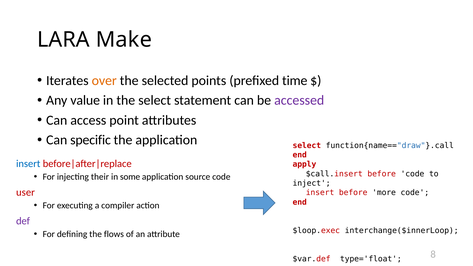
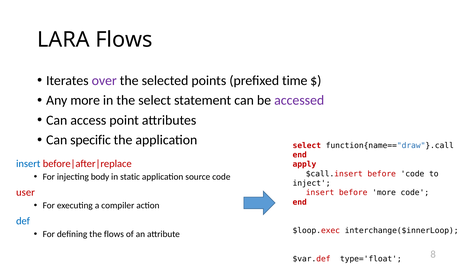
LARA Make: Make -> Flows (124, 40)
over colour: orange -> purple (104, 81)
Any value: value -> more (85, 100)
their: their -> body (100, 177)
some: some -> static (130, 177)
def colour: purple -> blue (23, 221)
